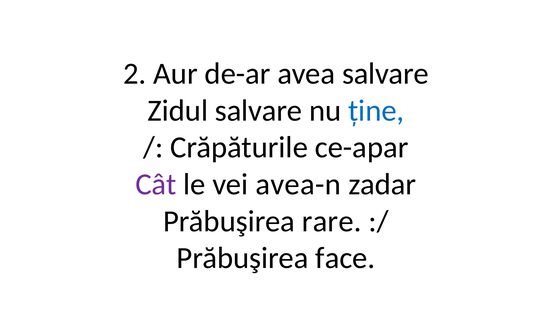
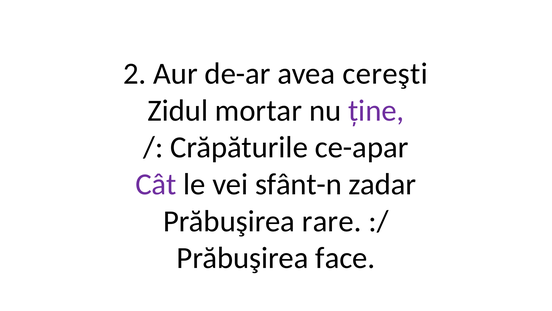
avea salvare: salvare -> cereşti (385, 74)
Zidul salvare: salvare -> mortar (258, 110)
ține colour: blue -> purple (376, 110)
avea-n: avea-n -> sfânt-n (298, 184)
